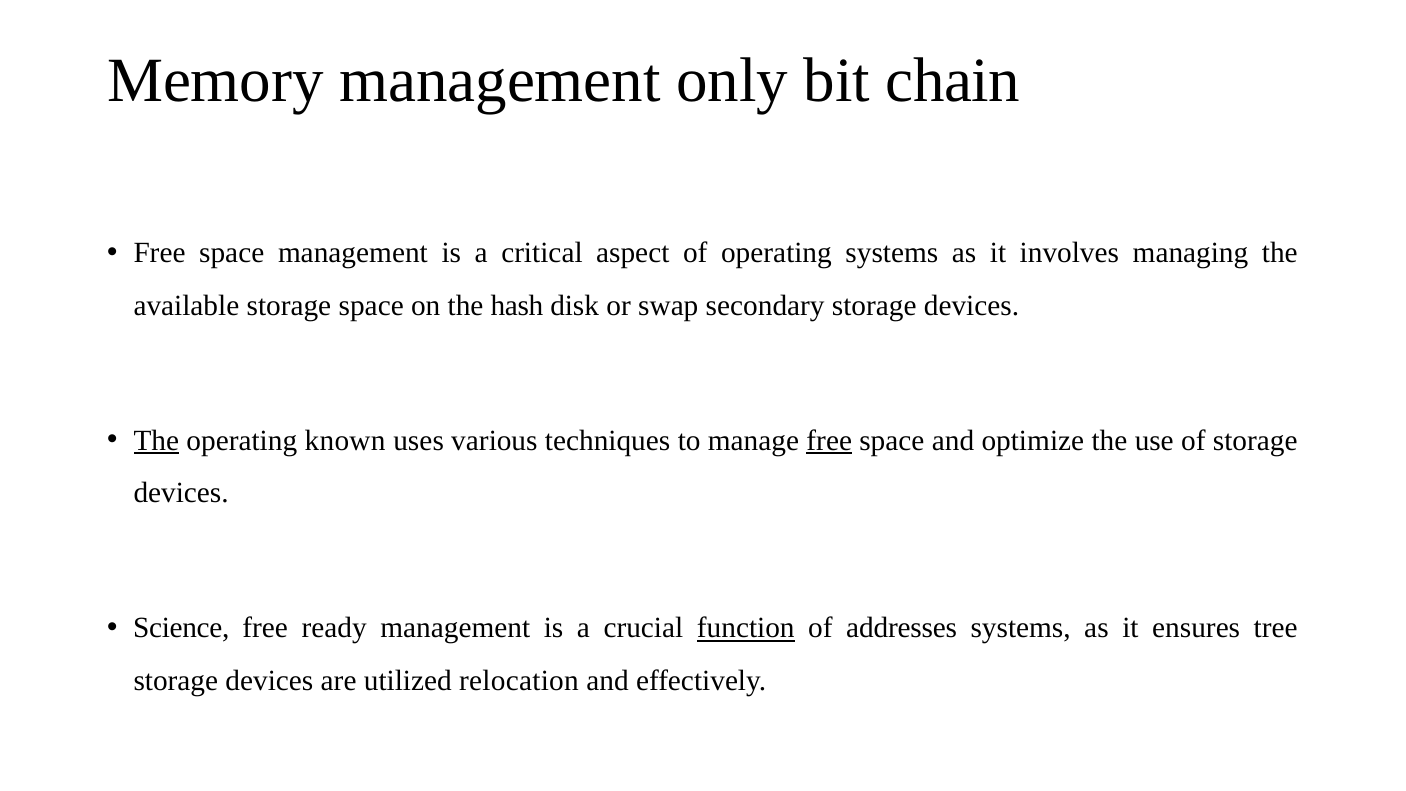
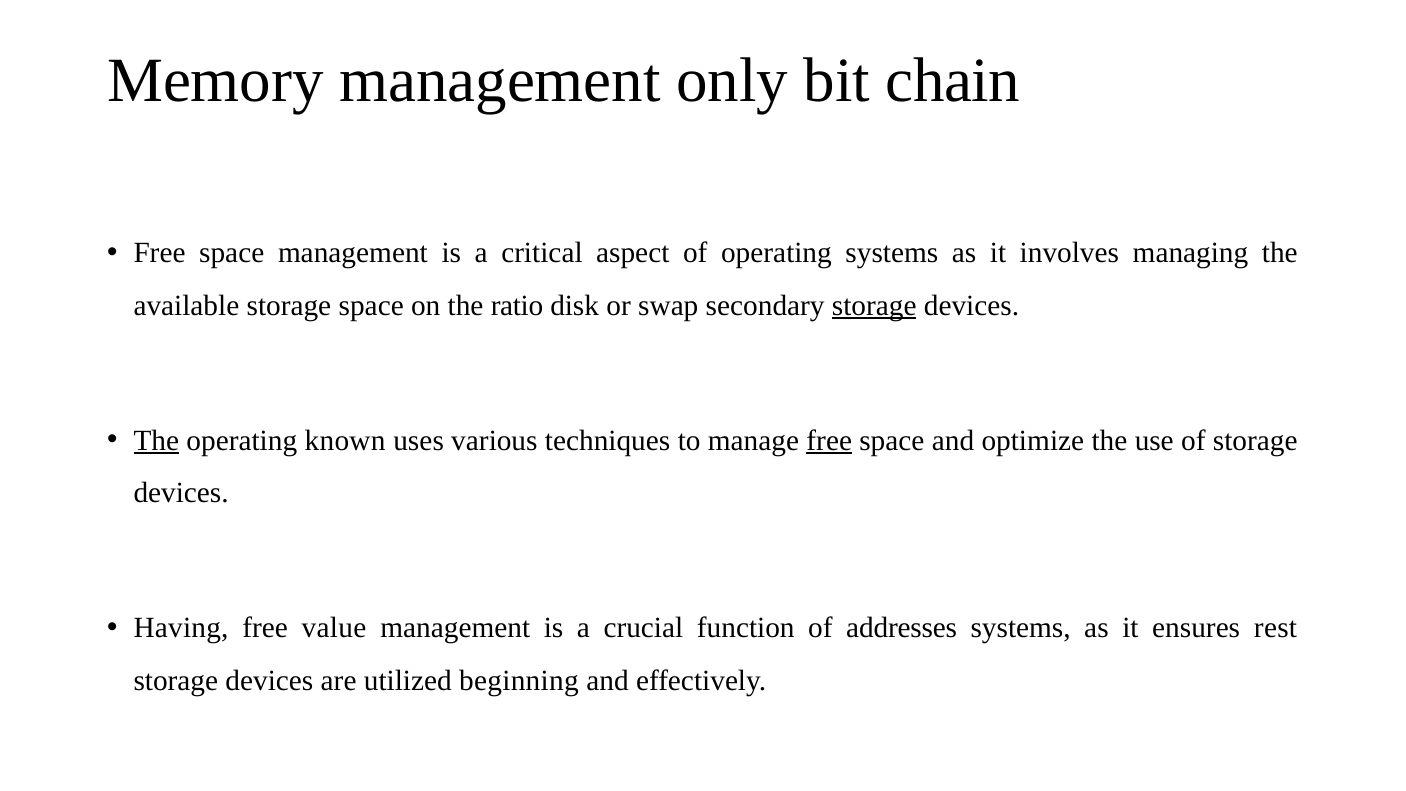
hash: hash -> ratio (517, 306)
storage underline: none -> present (874, 306)
Science: Science -> Having (181, 628)
ready: ready -> value (334, 628)
function underline: present -> none (746, 628)
tree: tree -> rest (1276, 628)
relocation: relocation -> beginning (519, 681)
